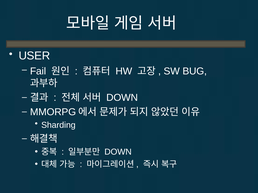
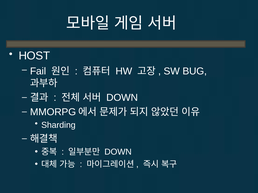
USER: USER -> HOST (34, 56)
